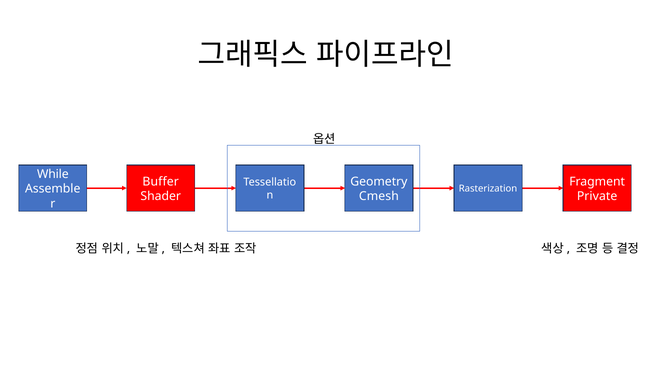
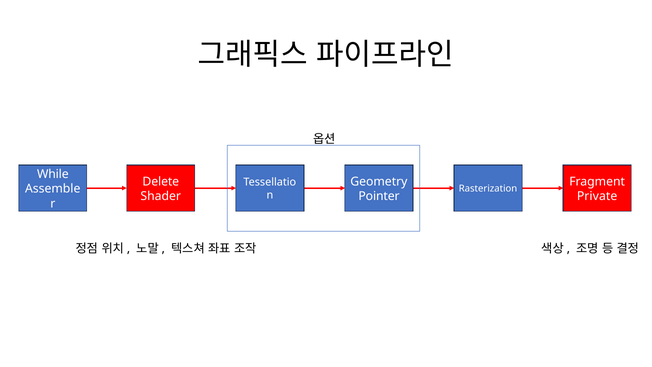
Buffer: Buffer -> Delete (161, 181)
Cmesh: Cmesh -> Pointer (379, 196)
